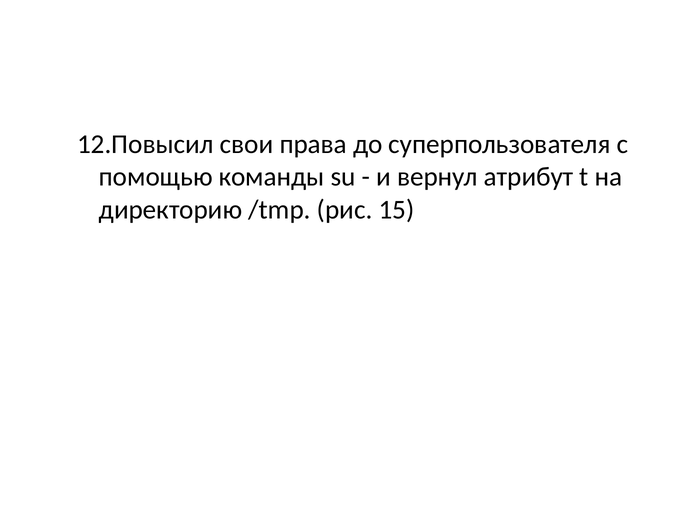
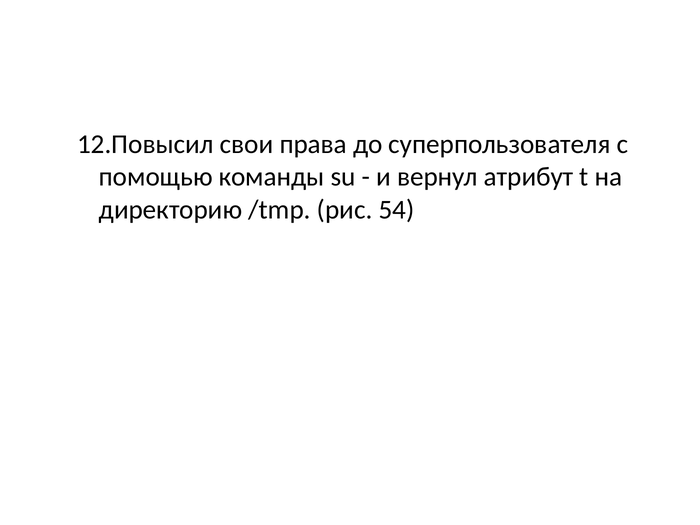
15: 15 -> 54 (397, 210)
